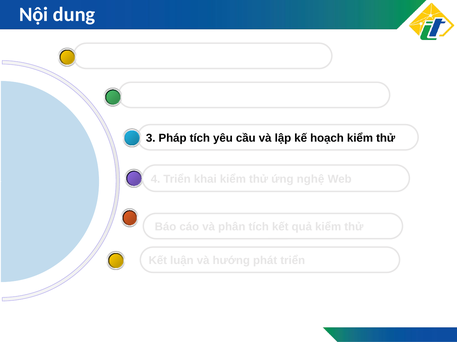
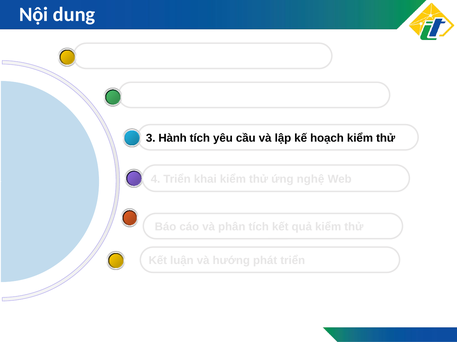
Pháp: Pháp -> Hành (173, 138)
